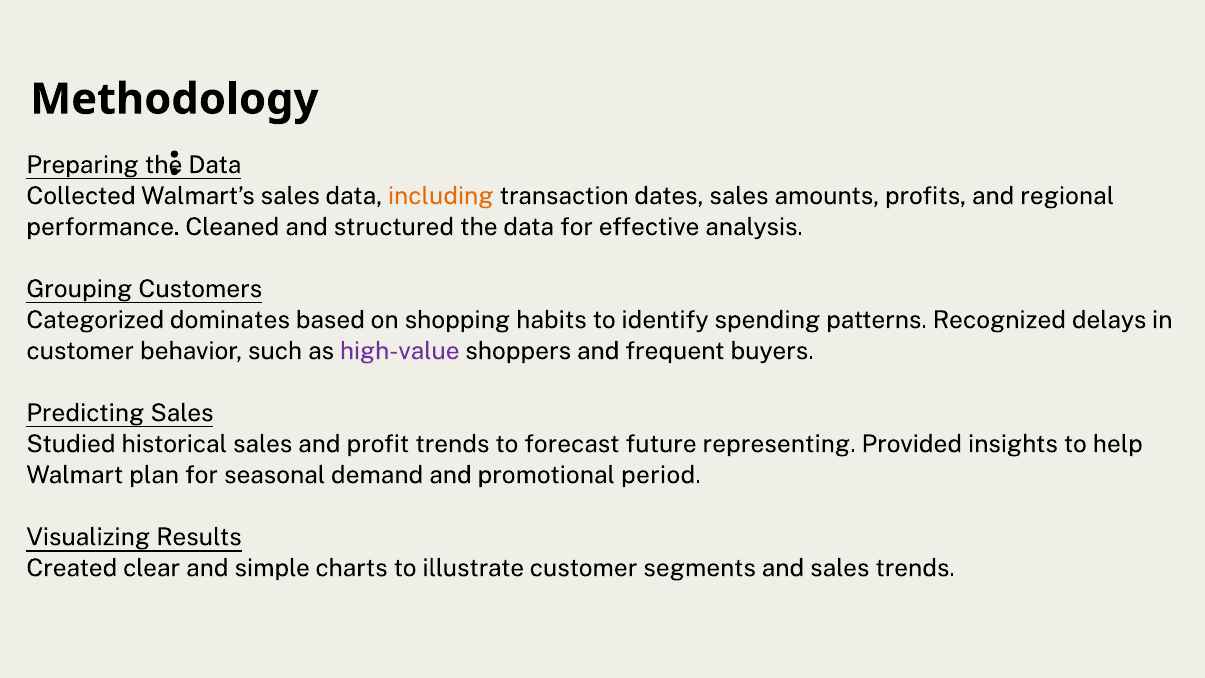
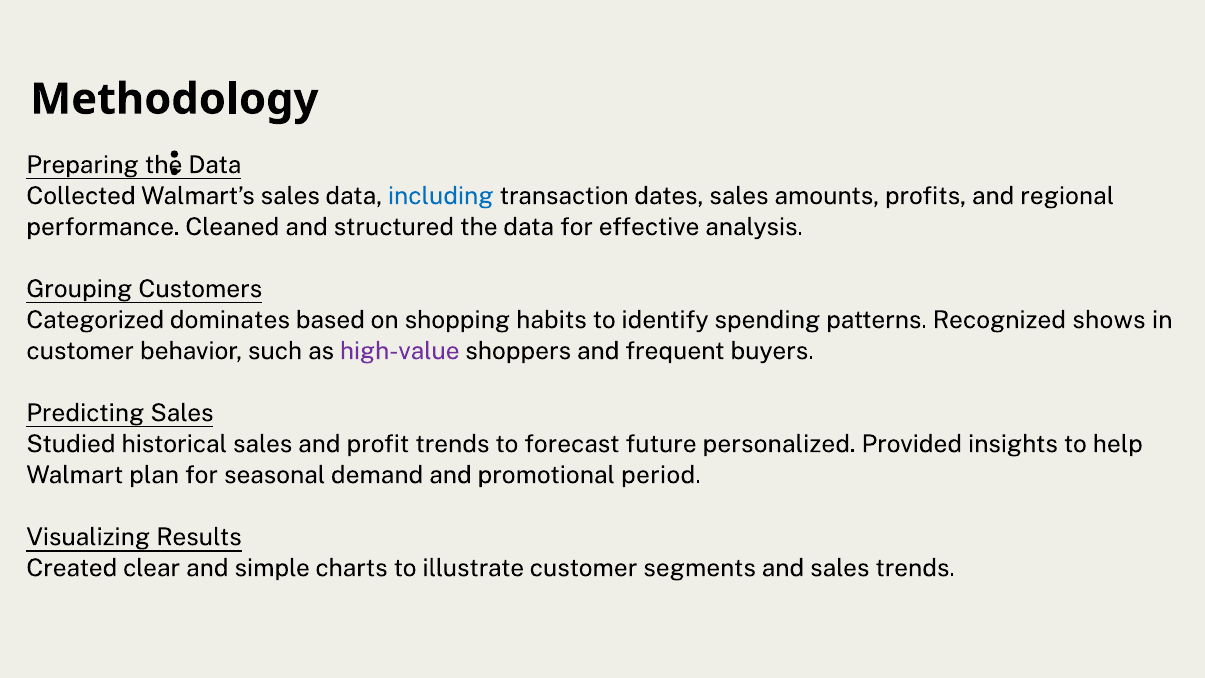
including colour: orange -> blue (441, 196)
delays: delays -> shows (1109, 320)
representing: representing -> personalized (779, 444)
